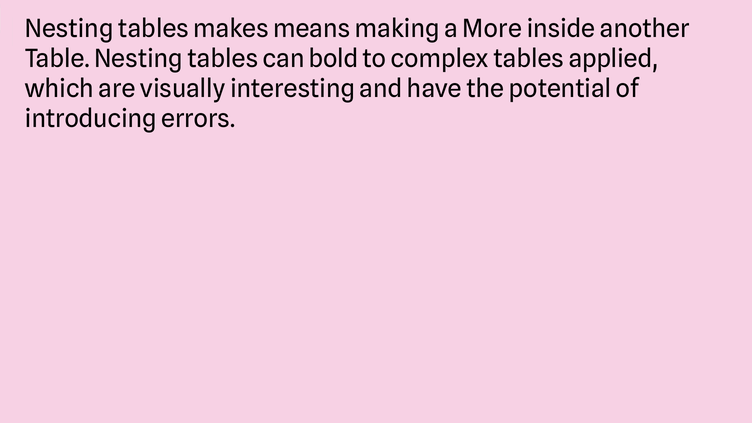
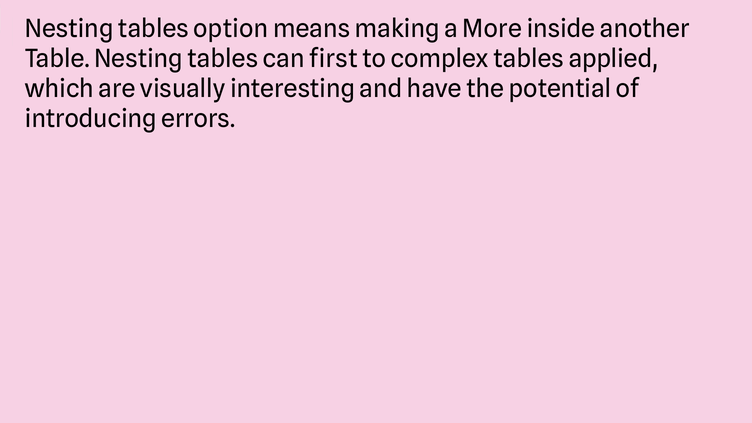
makes: makes -> option (231, 29)
bold: bold -> first (333, 59)
